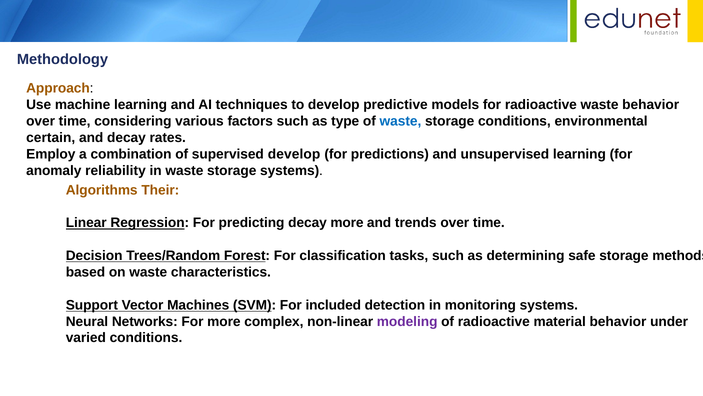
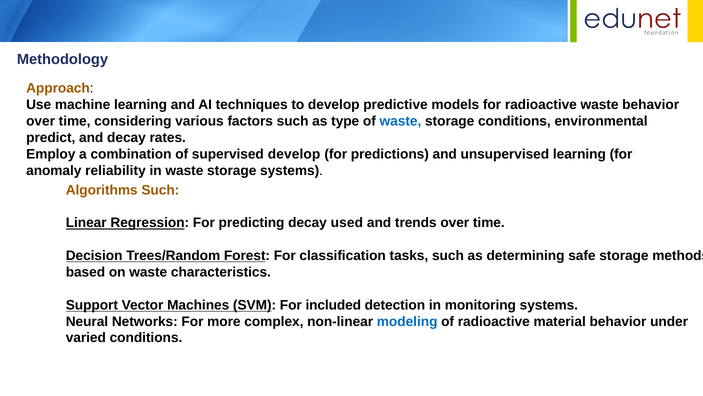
certain: certain -> predict (51, 138)
Algorithms Their: Their -> Such (160, 190)
decay more: more -> used (347, 223)
modeling colour: purple -> blue (407, 321)
